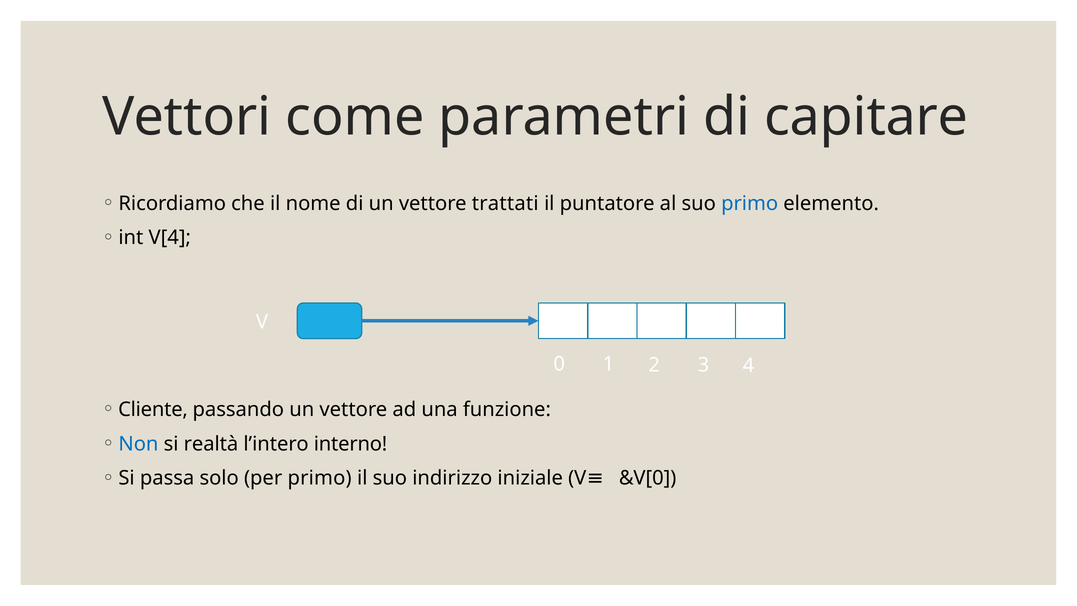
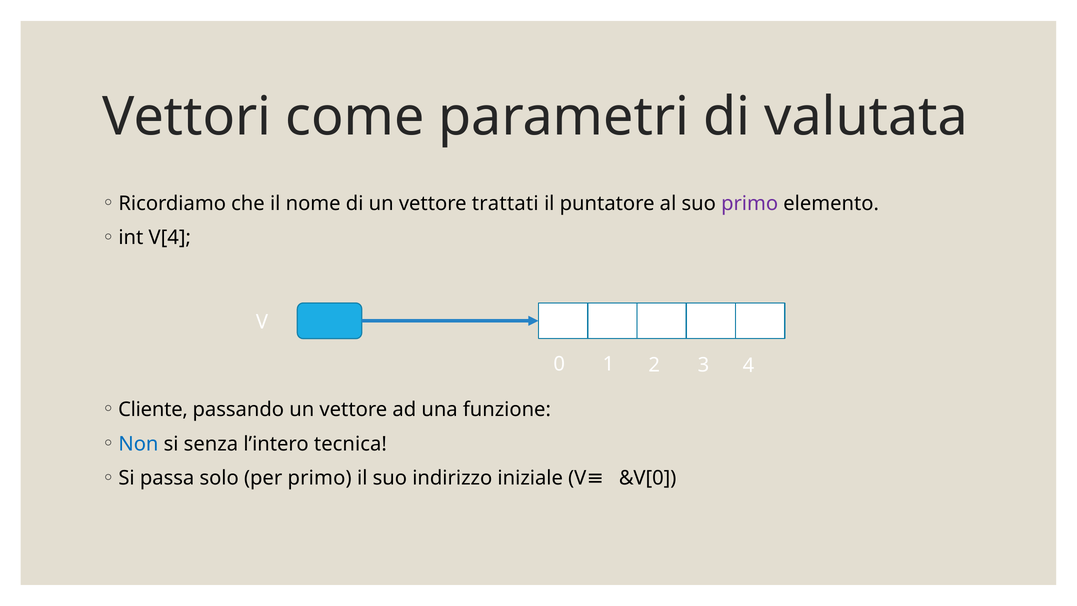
capitare: capitare -> valutata (866, 117)
primo colour: blue -> purple (750, 203)
realtà: realtà -> senza (211, 444)
interno: interno -> tecnica (350, 444)
